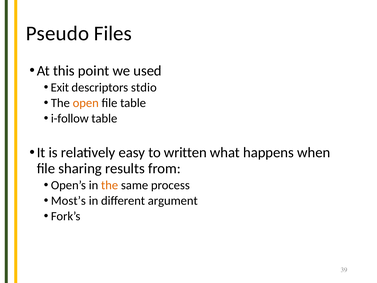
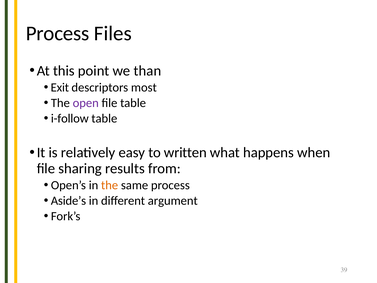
Pseudo: Pseudo -> Process (58, 33)
used: used -> than (147, 71)
stdio: stdio -> most (144, 87)
open colour: orange -> purple (86, 103)
Most’s: Most’s -> Aside’s (68, 201)
